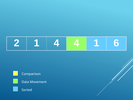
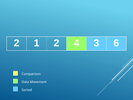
1 4: 4 -> 2 (57, 43)
4 1: 1 -> 3 (96, 43)
